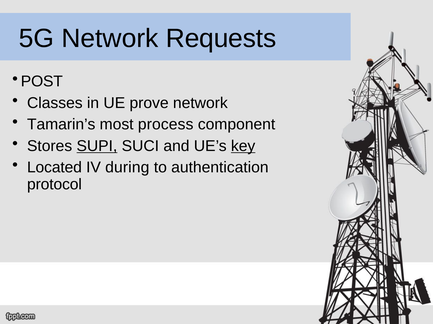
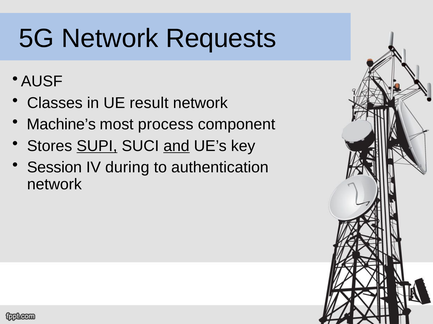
POST: POST -> AUSF (42, 82)
prove: prove -> result (149, 103)
Tamarin’s: Tamarin’s -> Machine’s (61, 125)
and underline: none -> present (176, 146)
key underline: present -> none (243, 146)
Located: Located -> Session (54, 168)
protocol: protocol -> network (54, 185)
